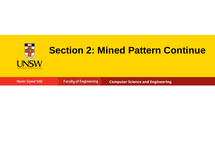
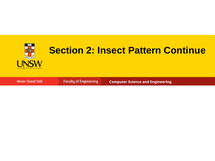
Mined: Mined -> Insect (111, 50)
